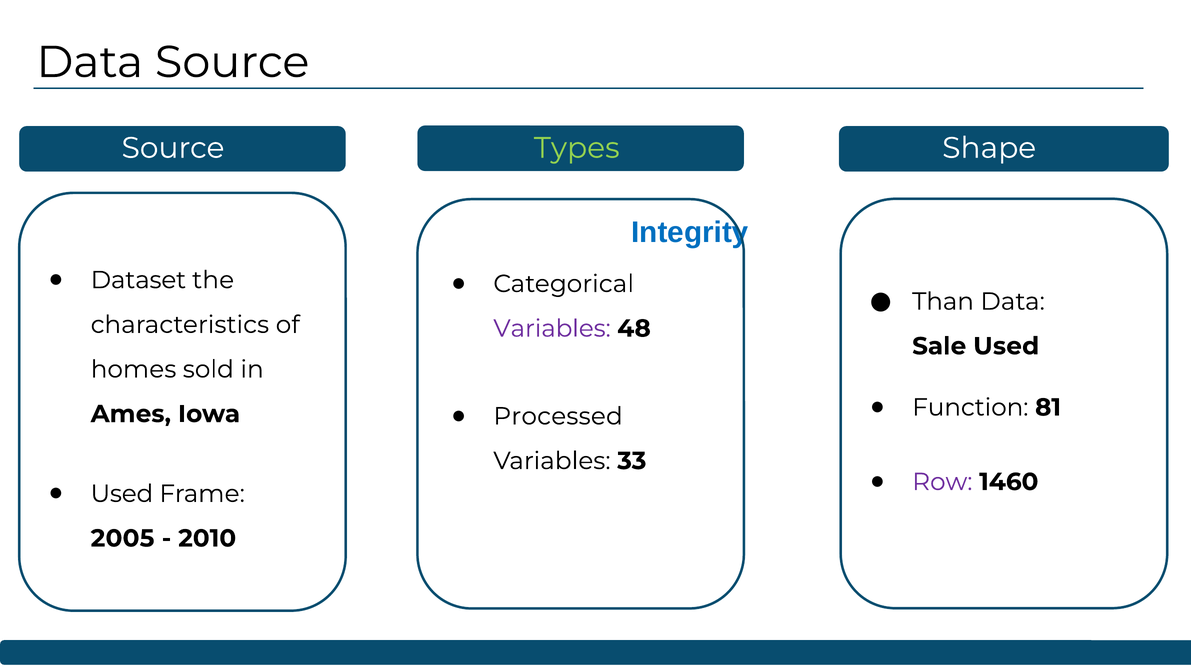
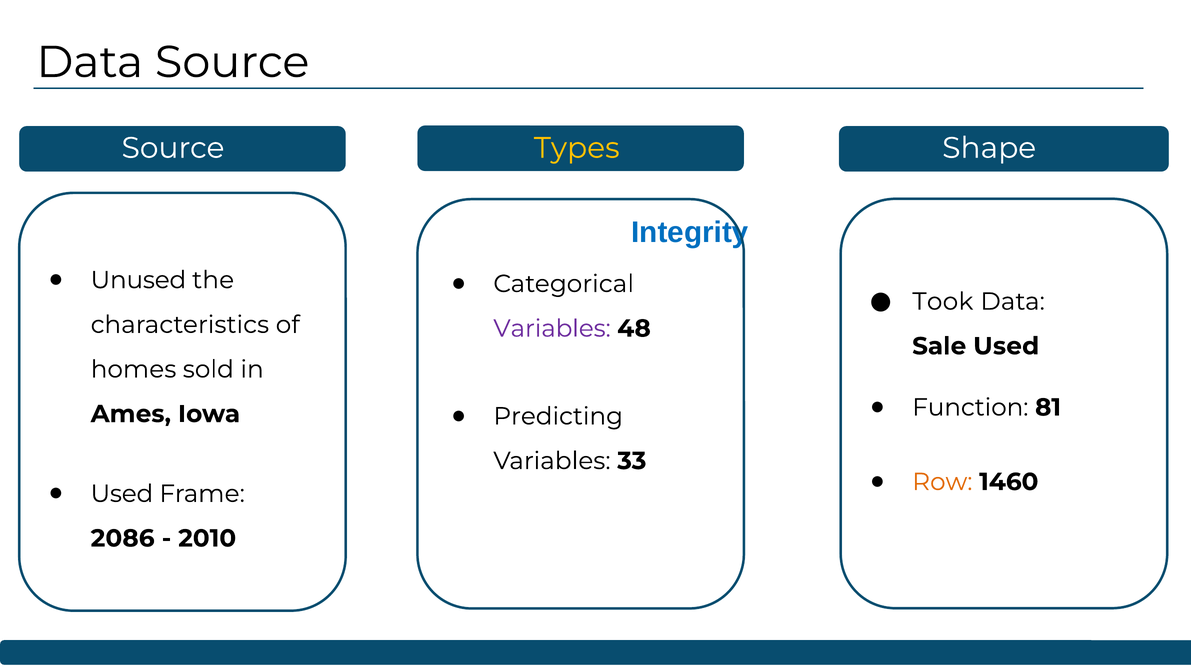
Types colour: light green -> yellow (577, 148)
Dataset: Dataset -> Unused (138, 280)
Than: Than -> Took (943, 302)
Processed: Processed -> Predicting (558, 416)
Row colour: purple -> orange (942, 482)
2005: 2005 -> 2086 (123, 538)
